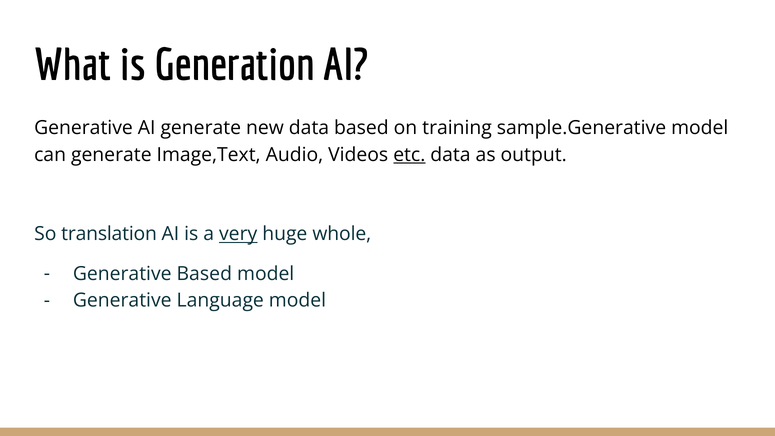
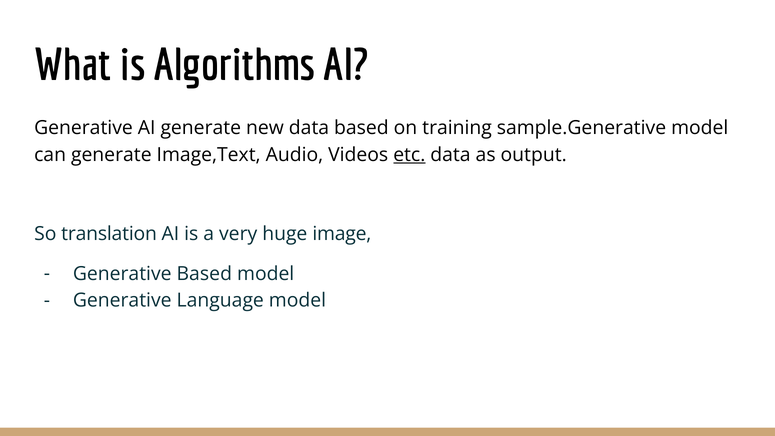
Generation: Generation -> Algorithms (235, 66)
very underline: present -> none (238, 234)
whole: whole -> image (342, 234)
